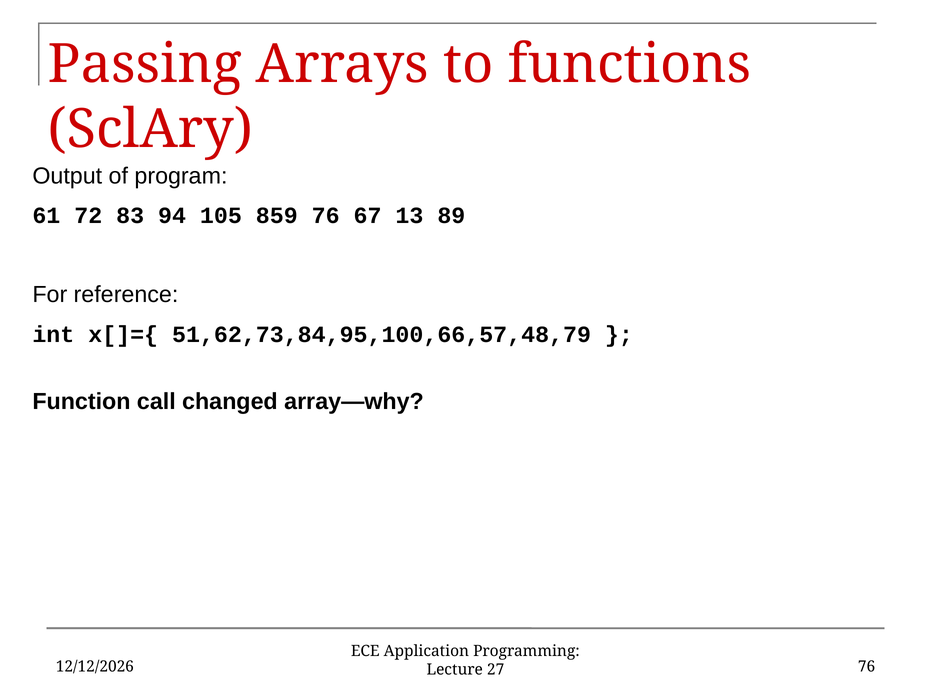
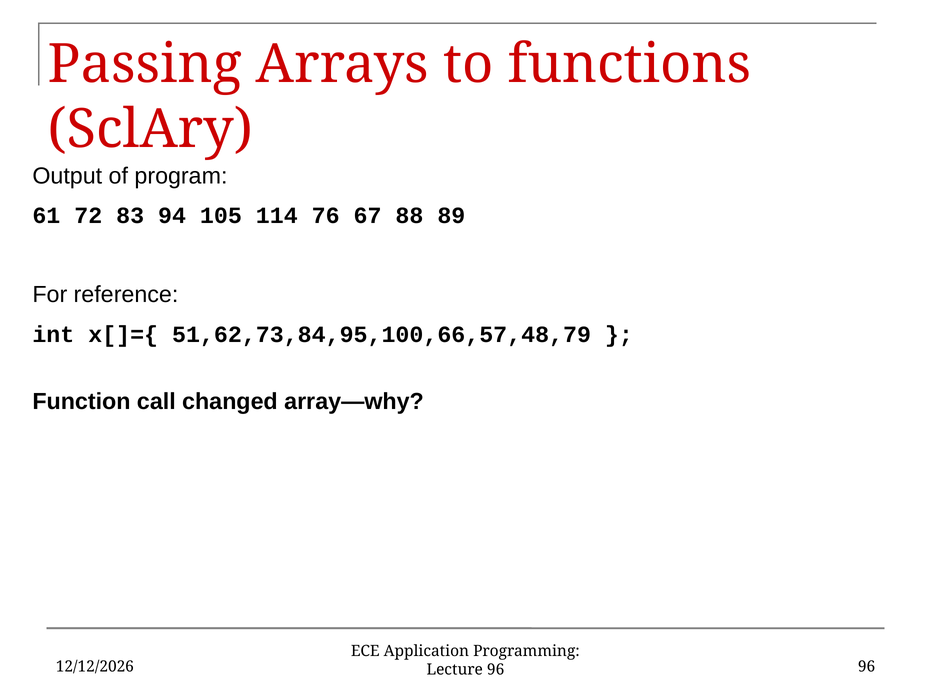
859: 859 -> 114 (277, 216)
13: 13 -> 88 (409, 216)
76: 76 -> 96 (867, 667)
Lecture 27: 27 -> 96 (496, 670)
